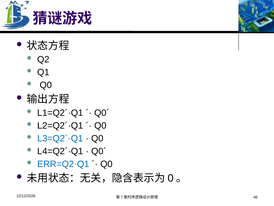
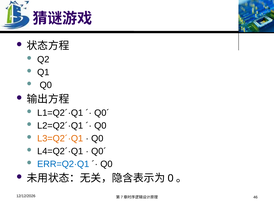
L3=Q2´·Q1 colour: blue -> orange (60, 138)
